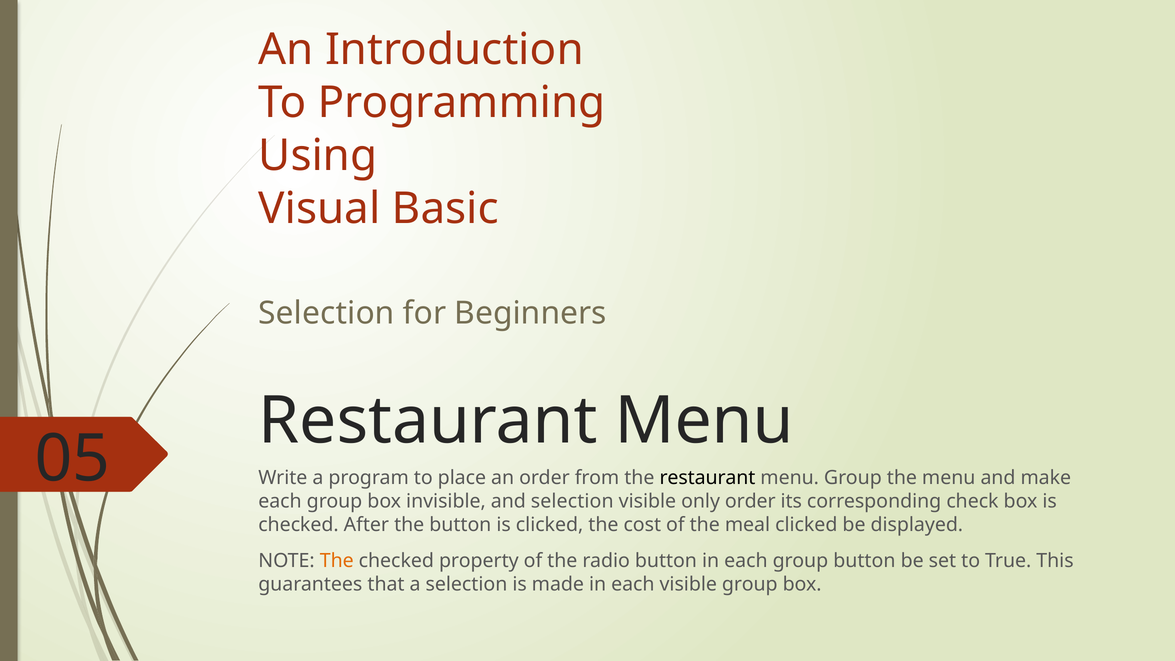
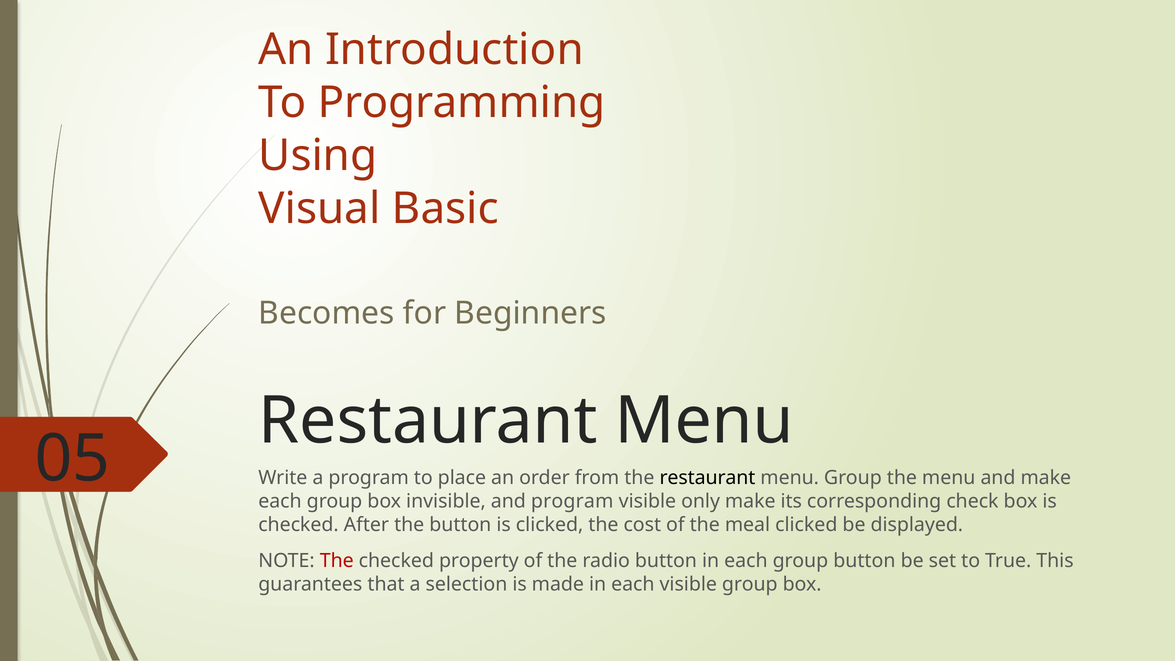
Selection: Selection -> Becomes (326, 313)
and selection: selection -> program (572, 501)
only order: order -> make (750, 501)
The colour: orange -> red (337, 561)
